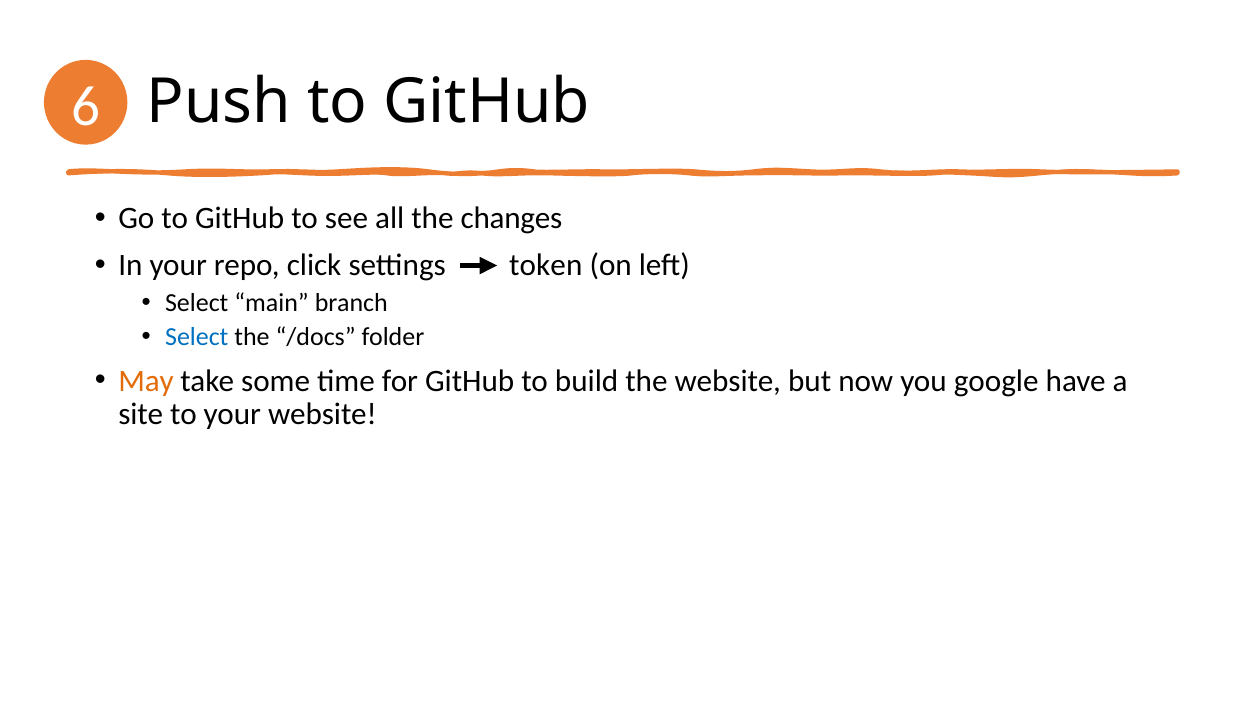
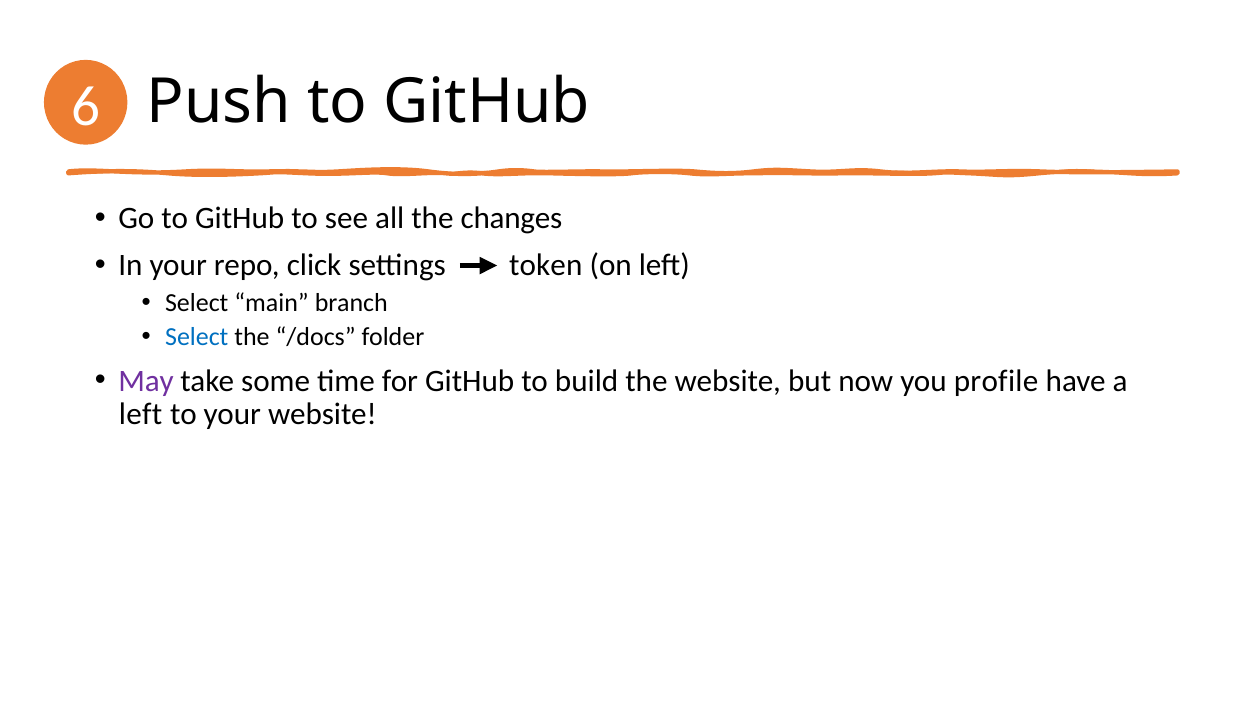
May colour: orange -> purple (146, 381)
google: google -> profile (996, 381)
site: site -> left (141, 414)
